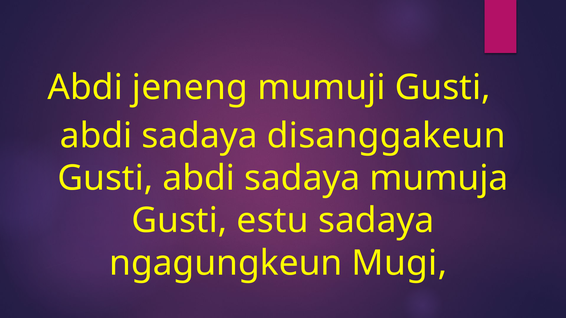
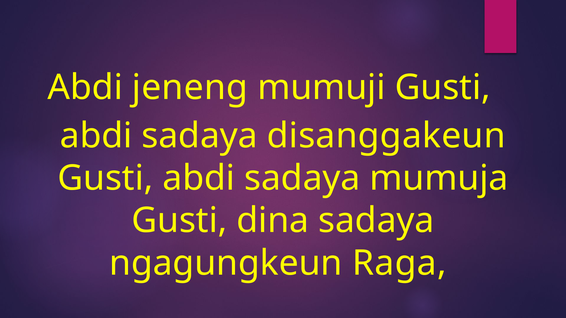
estu: estu -> dina (273, 221)
Mugi: Mugi -> Raga (399, 263)
